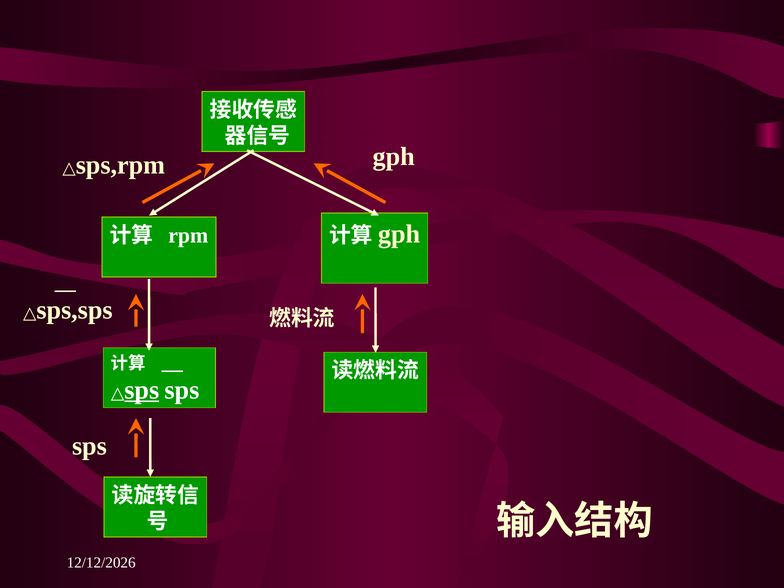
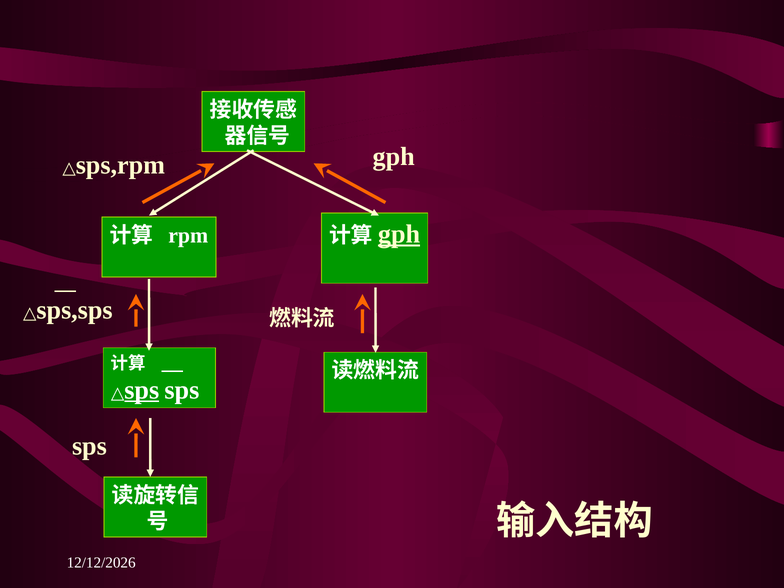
gph underline: none -> present (399, 234)
